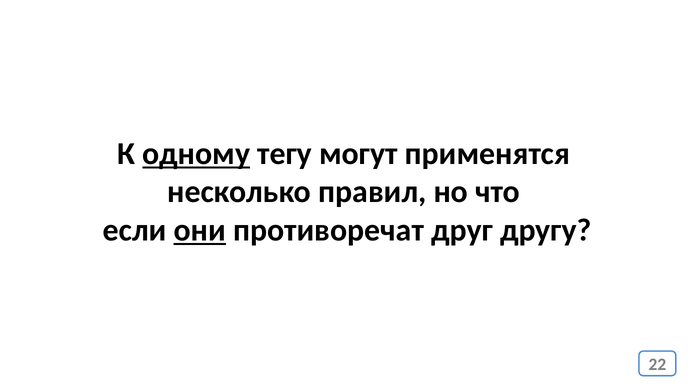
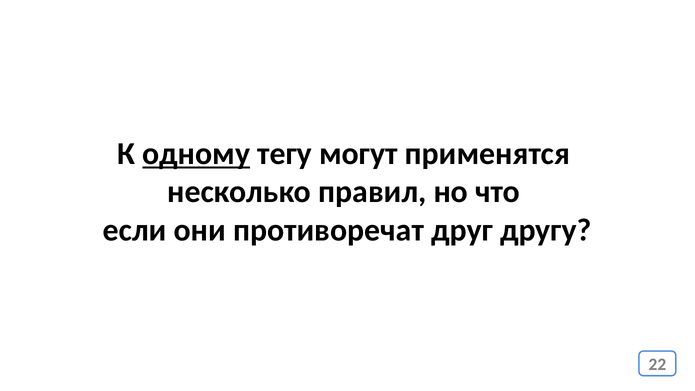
они underline: present -> none (200, 230)
